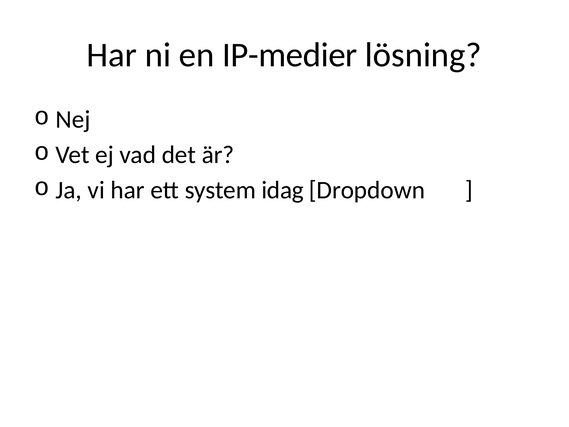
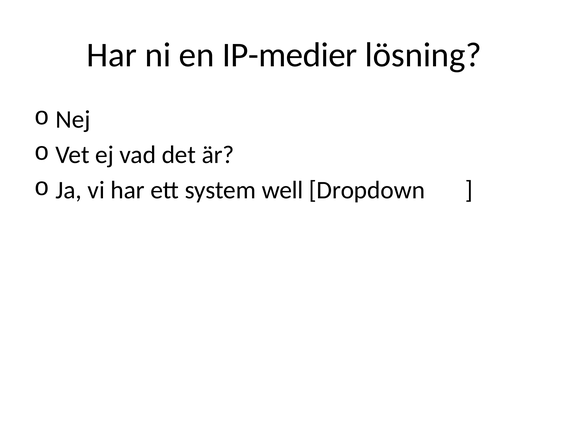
idag: idag -> well (283, 190)
